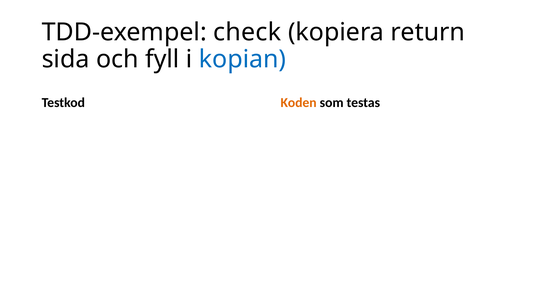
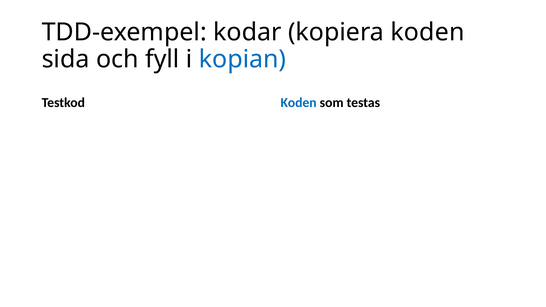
check: check -> kodar (247, 32)
kopiera return: return -> koden (427, 32)
Koden colour: orange -> blue (299, 103)
